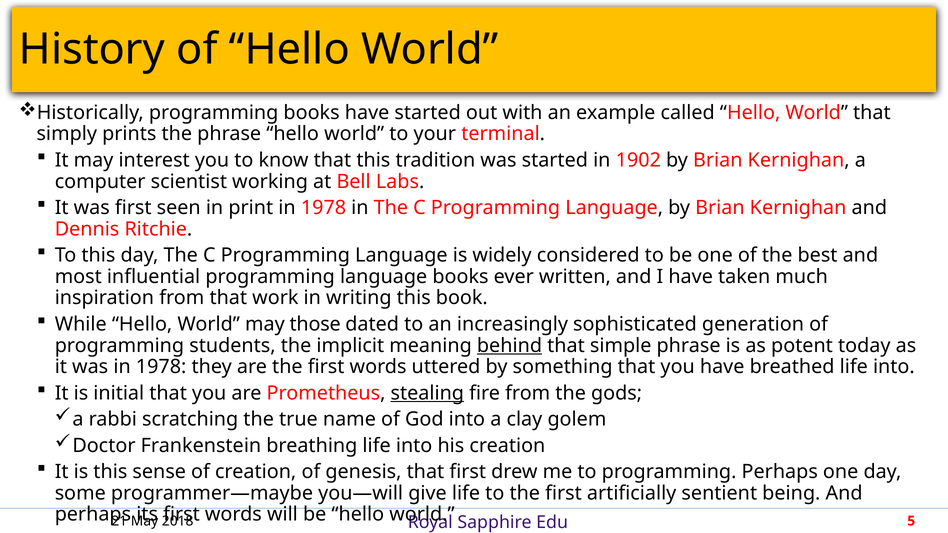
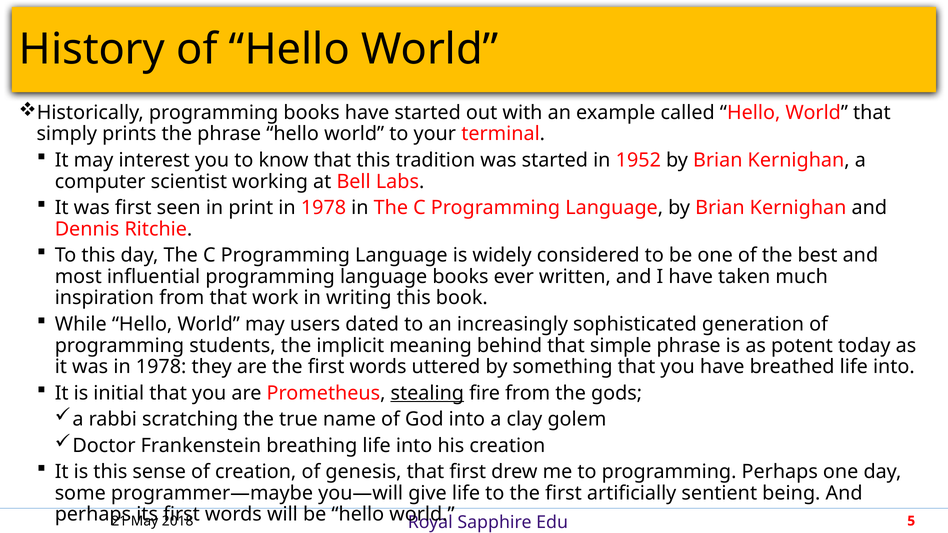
1902: 1902 -> 1952 (638, 160)
those: those -> users (315, 324)
behind underline: present -> none (509, 346)
